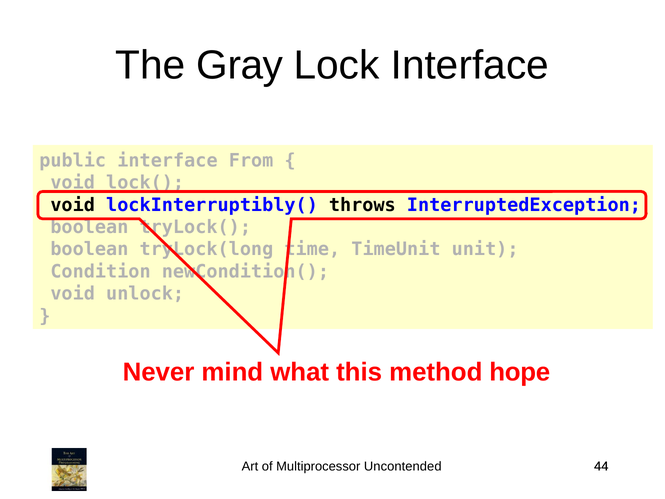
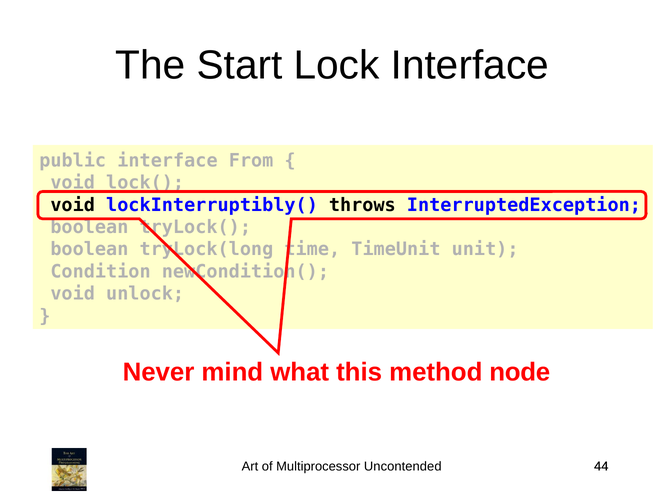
Gray: Gray -> Start (240, 65)
hope: hope -> node (520, 372)
